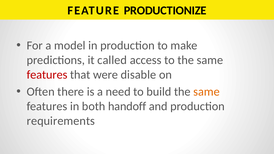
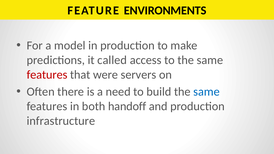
PRODUCTIONIZE: PRODUCTIONIZE -> ENVIRONMENTS (165, 11)
disable: disable -> servers (138, 75)
same colour: orange -> blue (207, 92)
requirements: requirements -> infrastructure (61, 121)
